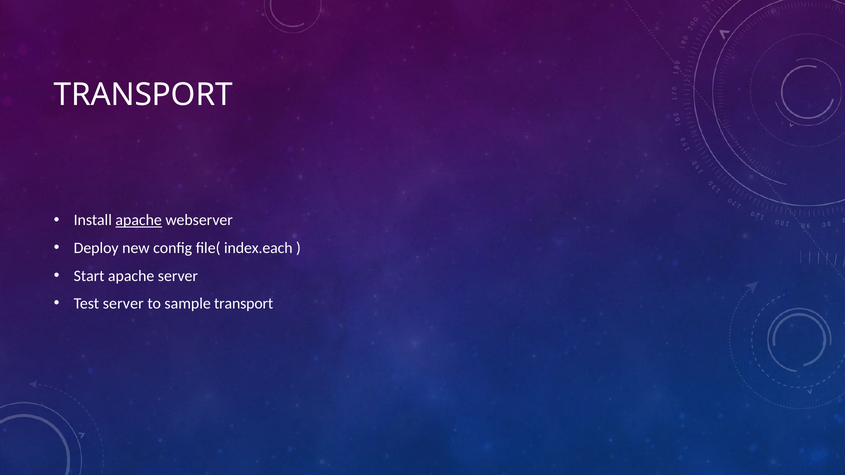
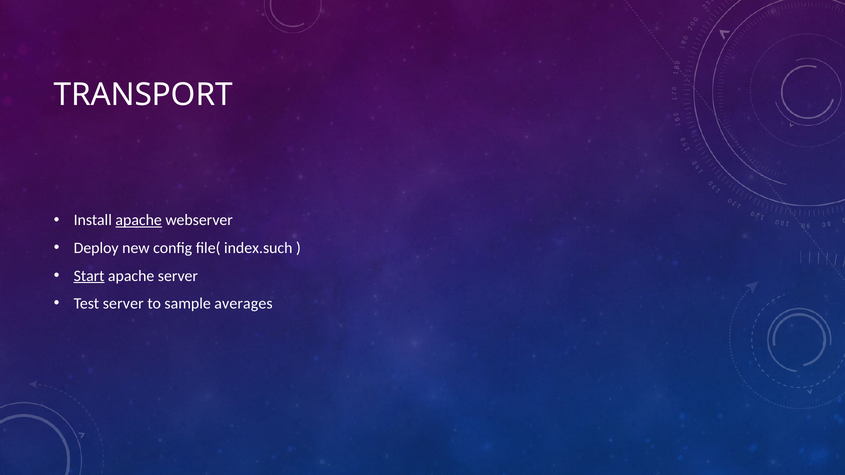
index.each: index.each -> index.such (258, 248)
Start underline: none -> present (89, 276)
sample transport: transport -> averages (244, 304)
